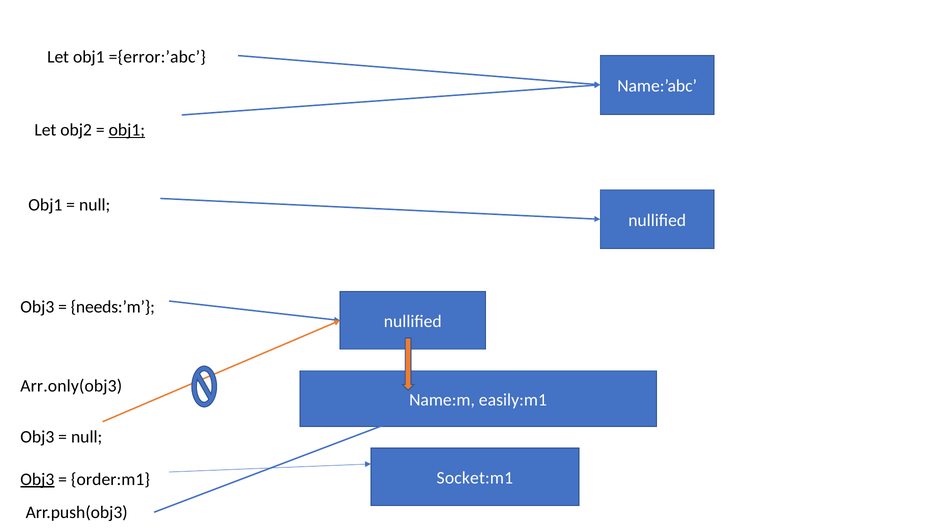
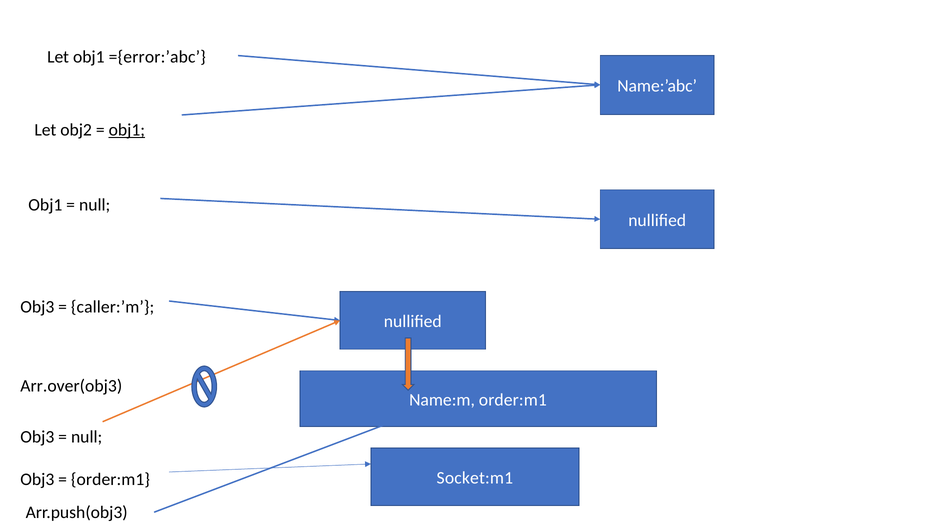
needs:’m: needs:’m -> caller:’m (113, 307)
Arr.only(obj3: Arr.only(obj3 -> Arr.over(obj3 (71, 386)
Name:m easily:m1: easily:m1 -> order:m1 (513, 400)
Obj3 underline: present -> none (37, 479)
